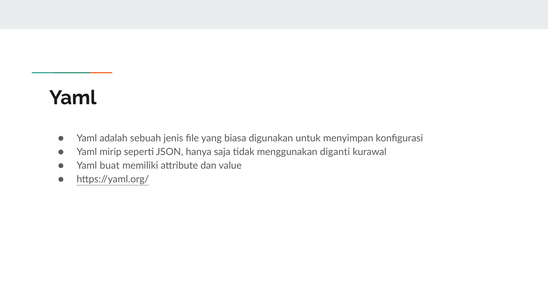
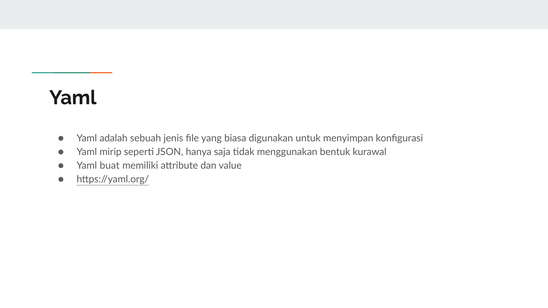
diganti: diganti -> bentuk (335, 152)
